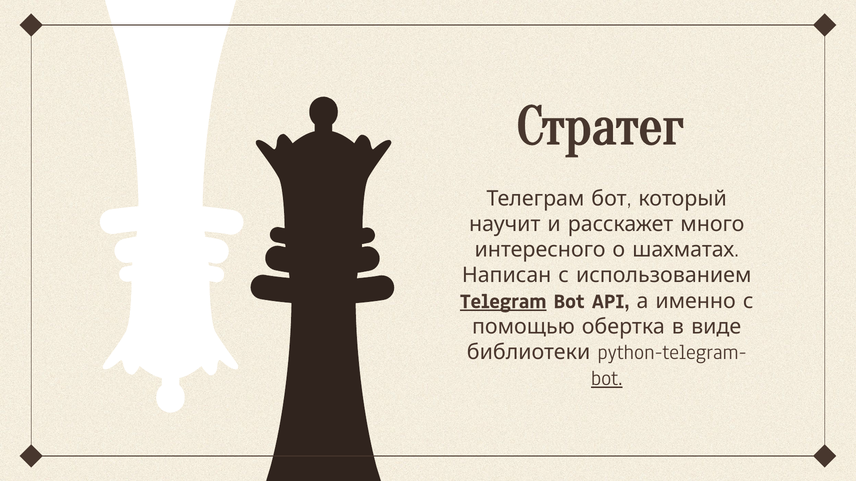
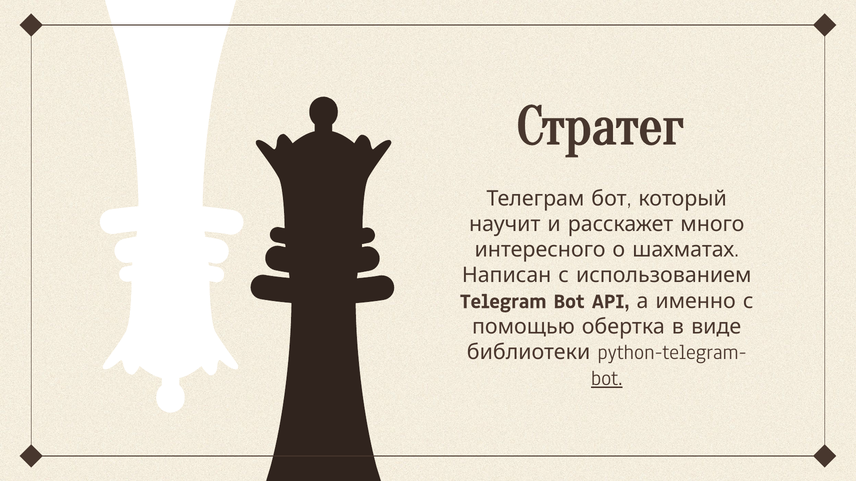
Telegram underline: present -> none (503, 301)
